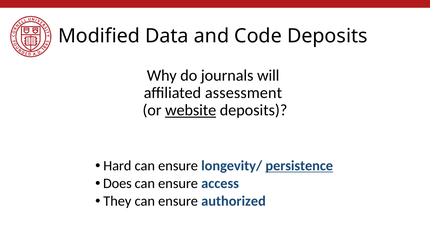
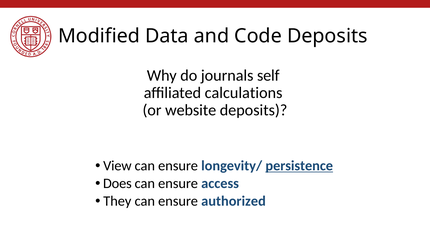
will: will -> self (268, 75)
assessment: assessment -> calculations (244, 93)
website underline: present -> none (191, 110)
Hard: Hard -> View (117, 166)
